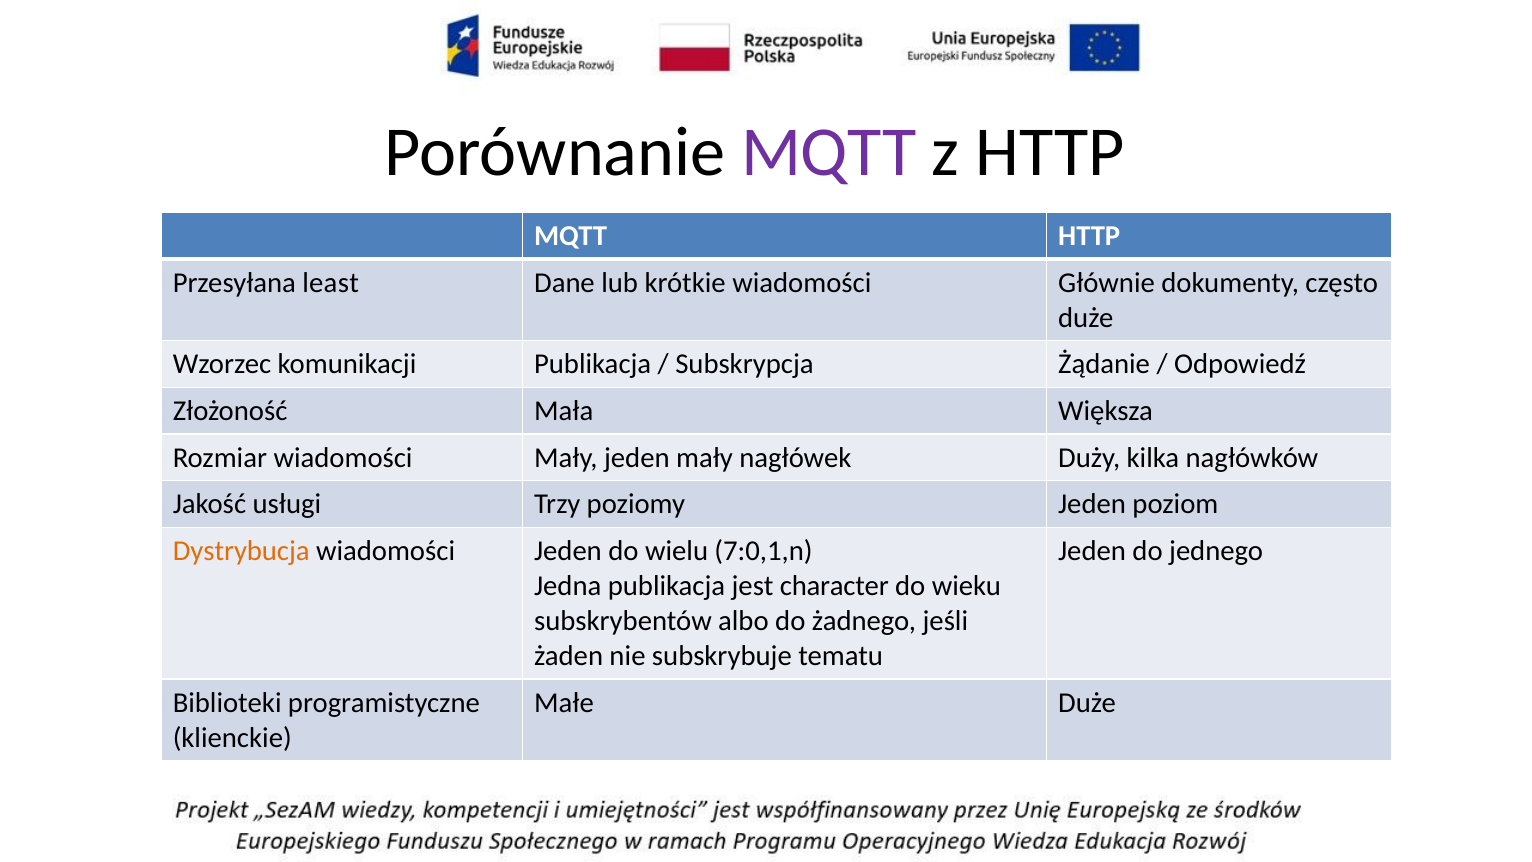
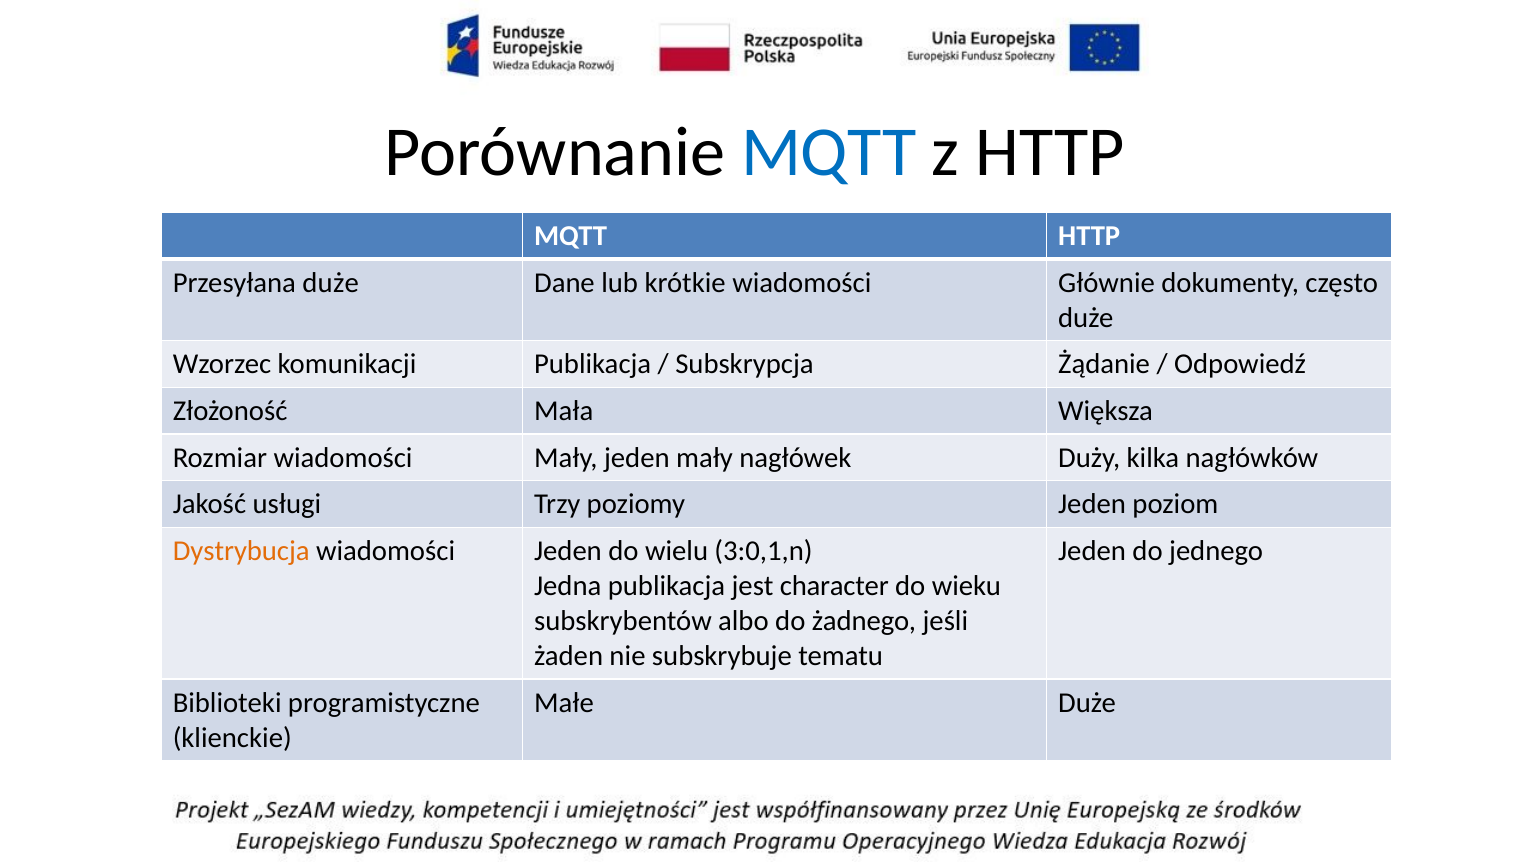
MQTT colour: purple -> blue (829, 152)
Przesyłana least: least -> duże (331, 283)
7:0,1,n: 7:0,1,n -> 3:0,1,n (764, 551)
